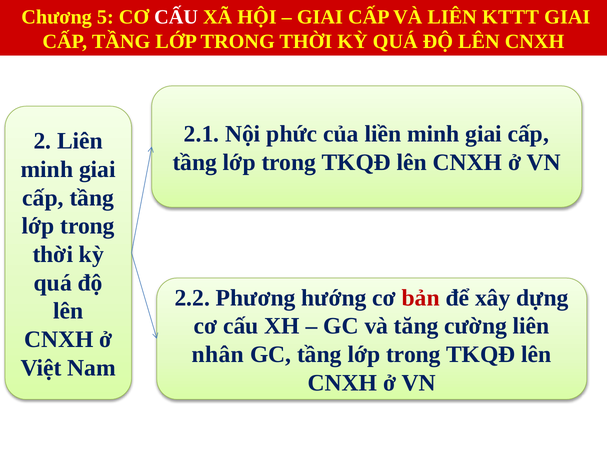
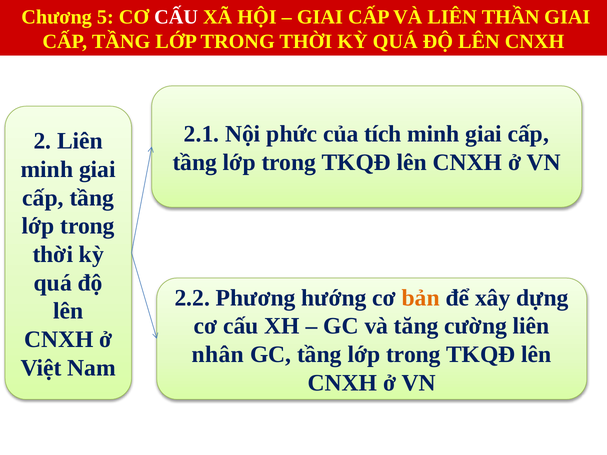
KTTT: KTTT -> THẦN (511, 17)
liền: liền -> tích (383, 134)
bản colour: red -> orange (421, 298)
